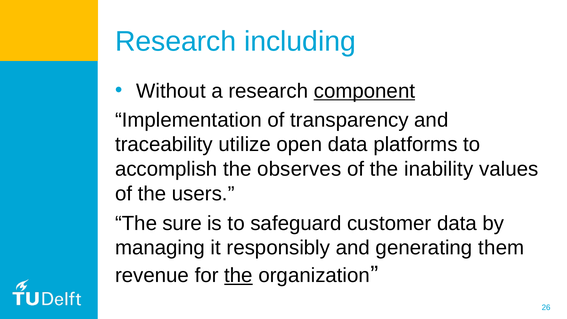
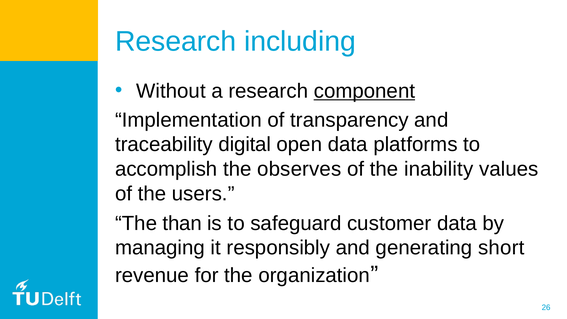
utilize: utilize -> digital (245, 145)
sure: sure -> than (182, 223)
them: them -> short (501, 248)
the underline: present -> none (239, 275)
